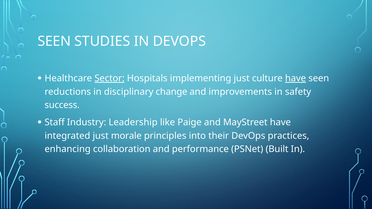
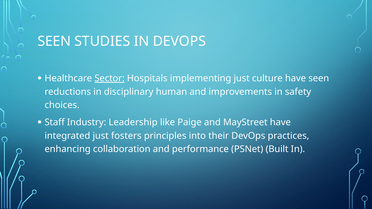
have underline: present -> none (296, 78)
change: change -> human (171, 92)
success: success -> choices (62, 105)
morale: morale -> fosters (126, 136)
